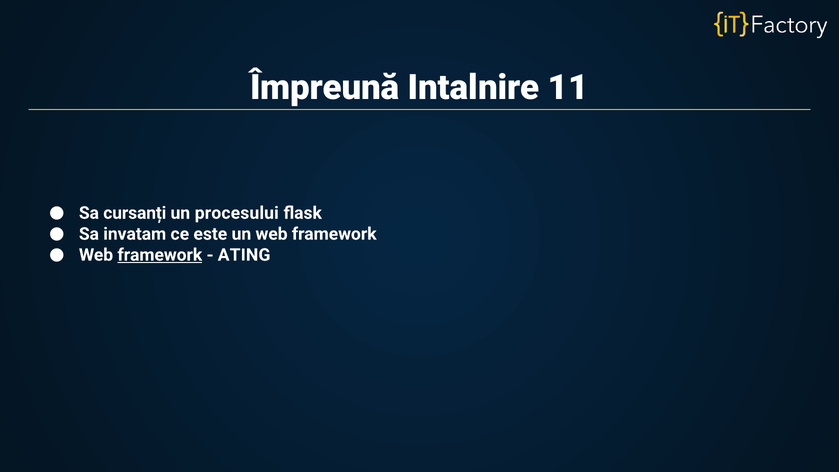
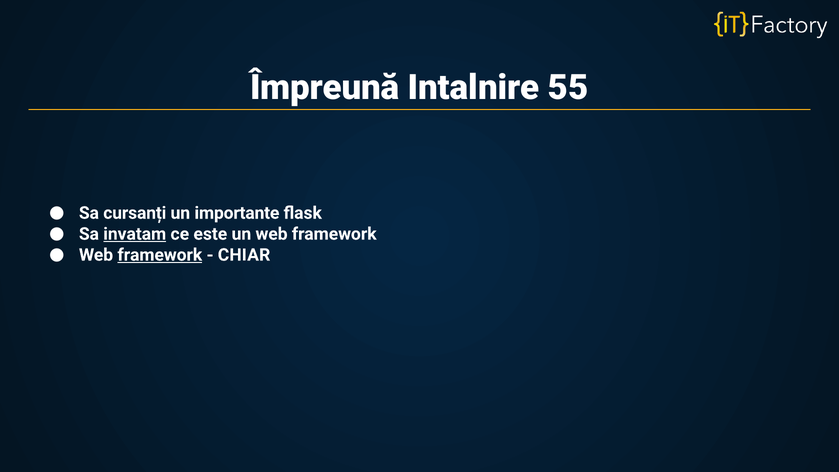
11: 11 -> 55 (568, 88)
procesului: procesului -> importante (237, 213)
invatam underline: none -> present (135, 234)
ATING: ATING -> CHIAR (244, 255)
